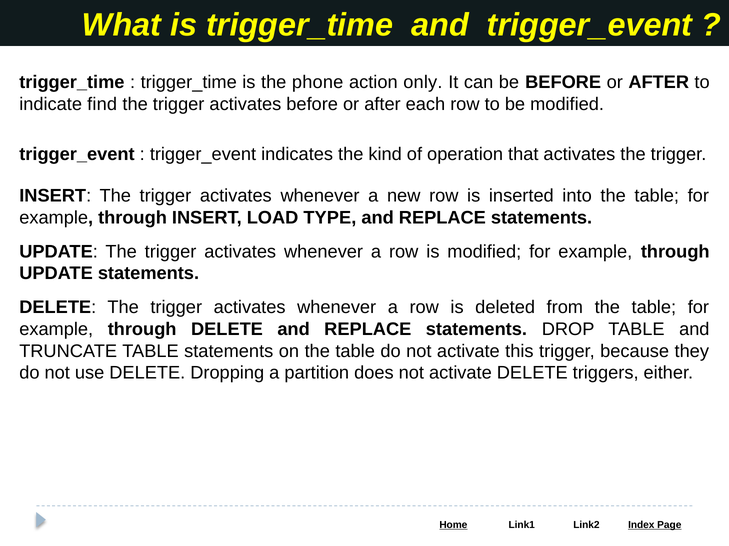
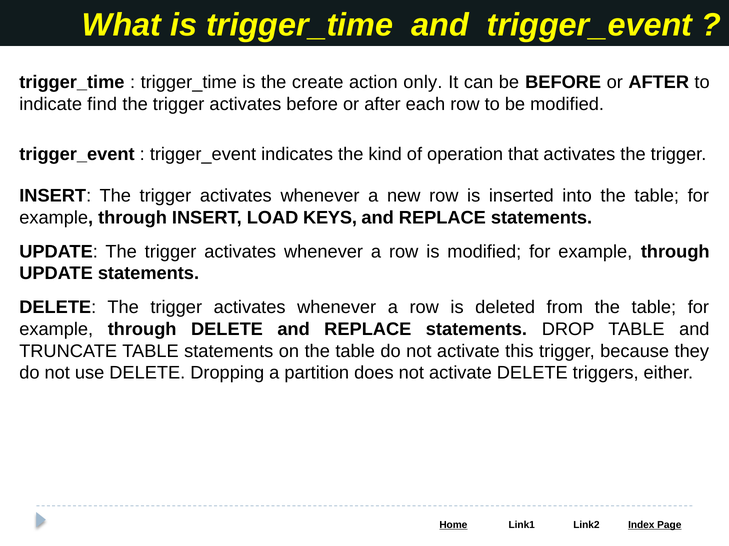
phone: phone -> create (318, 83)
TYPE: TYPE -> KEYS (330, 218)
